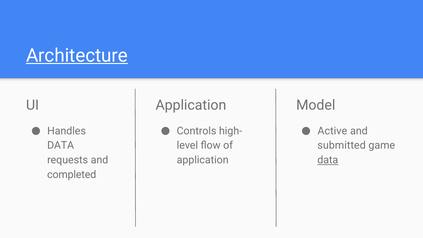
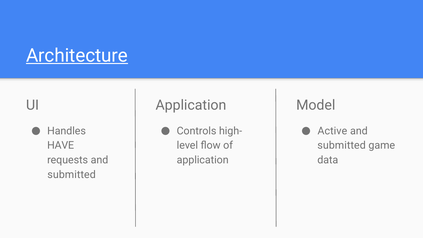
DATA: DATA -> HAVE (61, 145)
data underline: present -> none (328, 160)
completed: completed -> submitted (72, 175)
